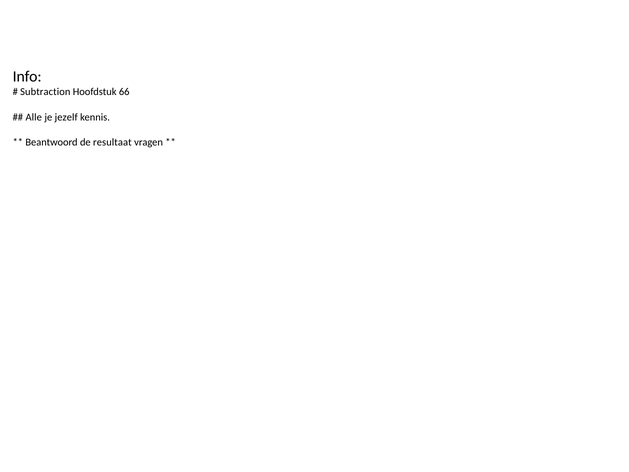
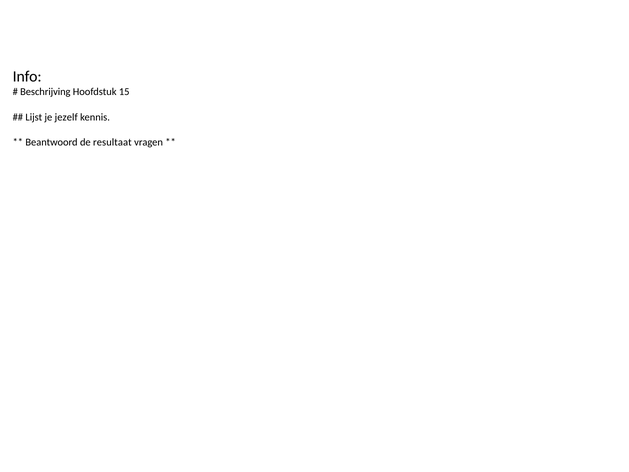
Subtraction: Subtraction -> Beschrijving (45, 92)
66: 66 -> 15 (124, 92)
Alle: Alle -> Lijst (34, 117)
